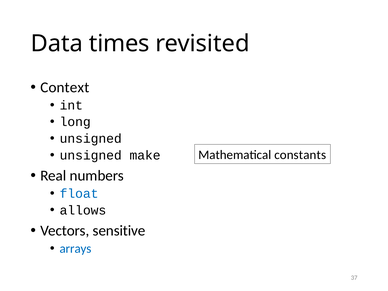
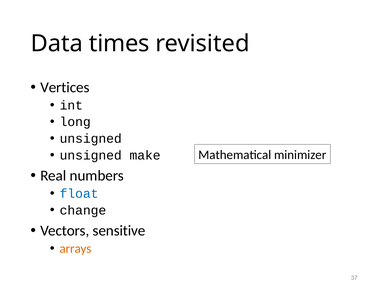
Context: Context -> Vertices (65, 87)
constants: constants -> minimizer (300, 155)
allows: allows -> change (83, 210)
arrays colour: blue -> orange (76, 249)
